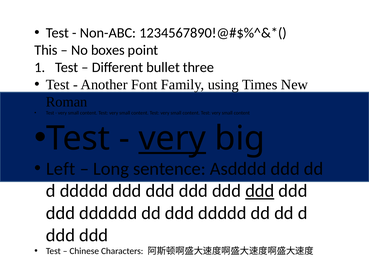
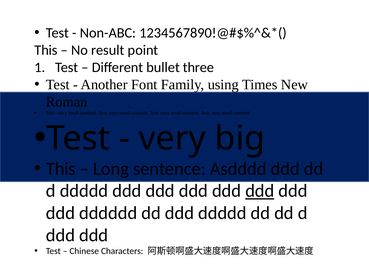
boxes: boxes -> result (108, 50)
very underline: present -> none (172, 138)
Left: Left -> This (61, 169)
